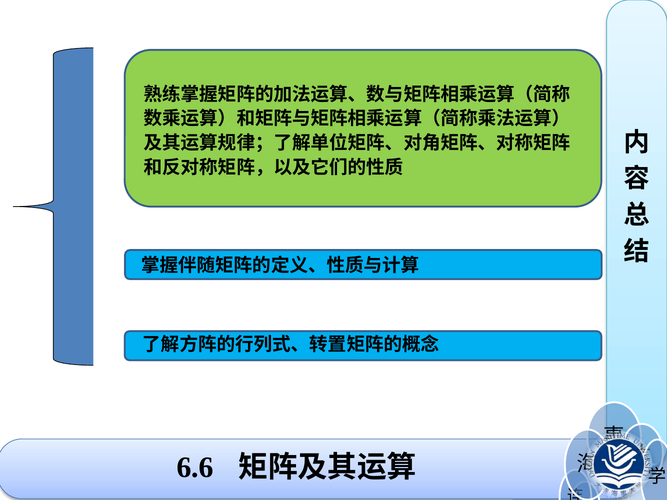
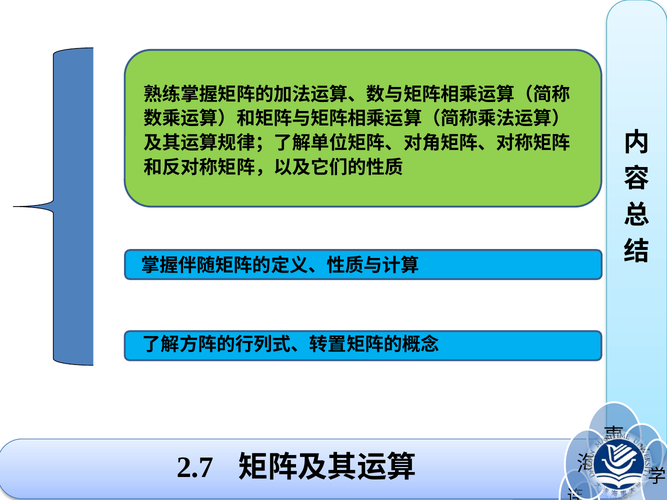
6.6: 6.6 -> 2.7 (195, 468)
